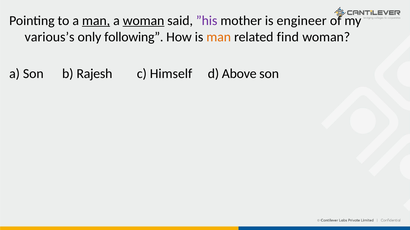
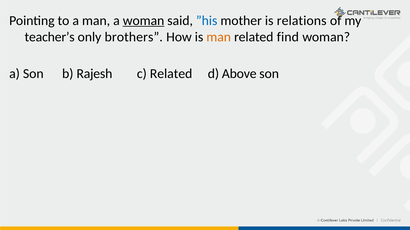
man underline: present -> none (96, 21)
”his colour: purple -> blue (207, 21)
engineer: engineer -> relations (302, 21)
various’s: various’s -> teacher’s (50, 37)
following: following -> brothers (134, 37)
c Himself: Himself -> Related (171, 74)
